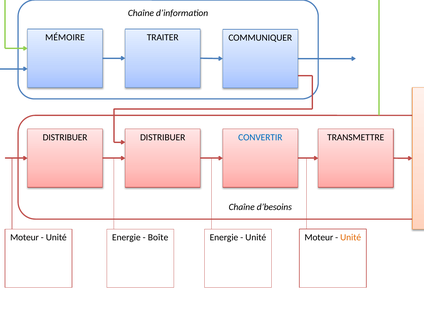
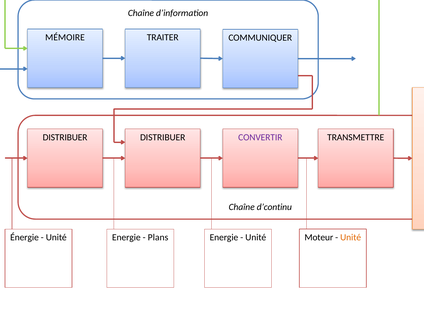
CONVERTIR colour: blue -> purple (260, 137)
d’besoins: d’besoins -> d’continu (274, 207)
Moteur: Moteur -> Énergie (24, 237)
Boîte: Boîte -> Plans (158, 237)
